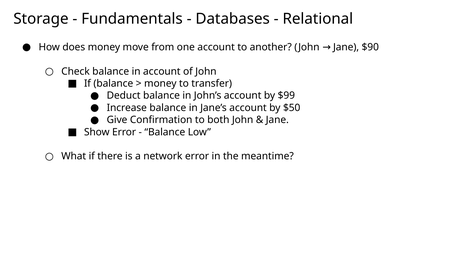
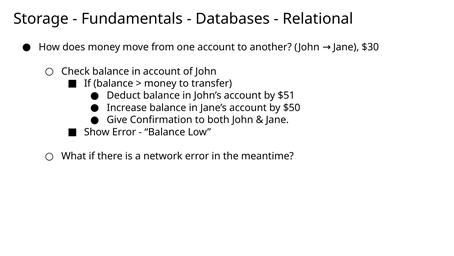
$90: $90 -> $30 (370, 47)
$99: $99 -> $51 (286, 95)
